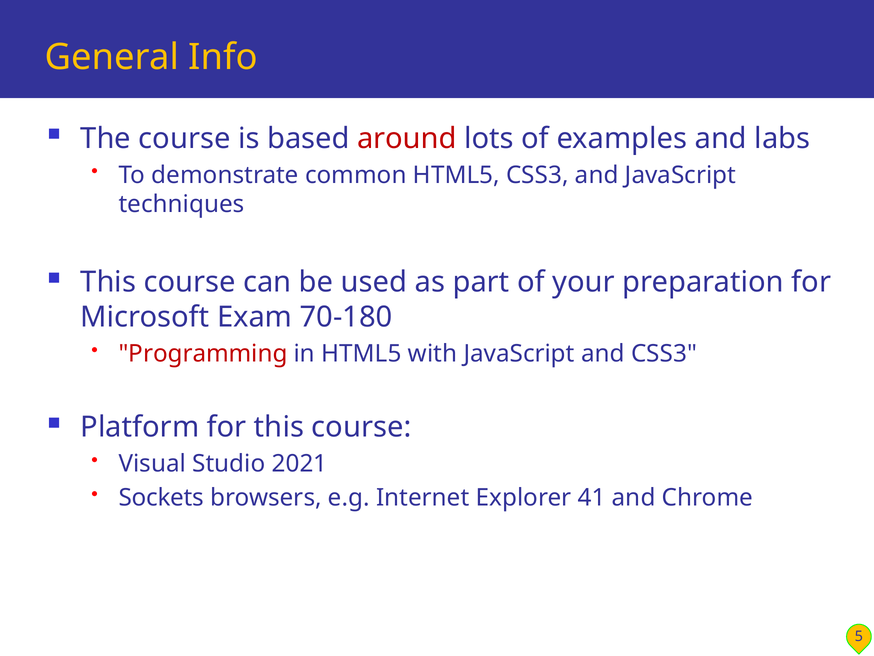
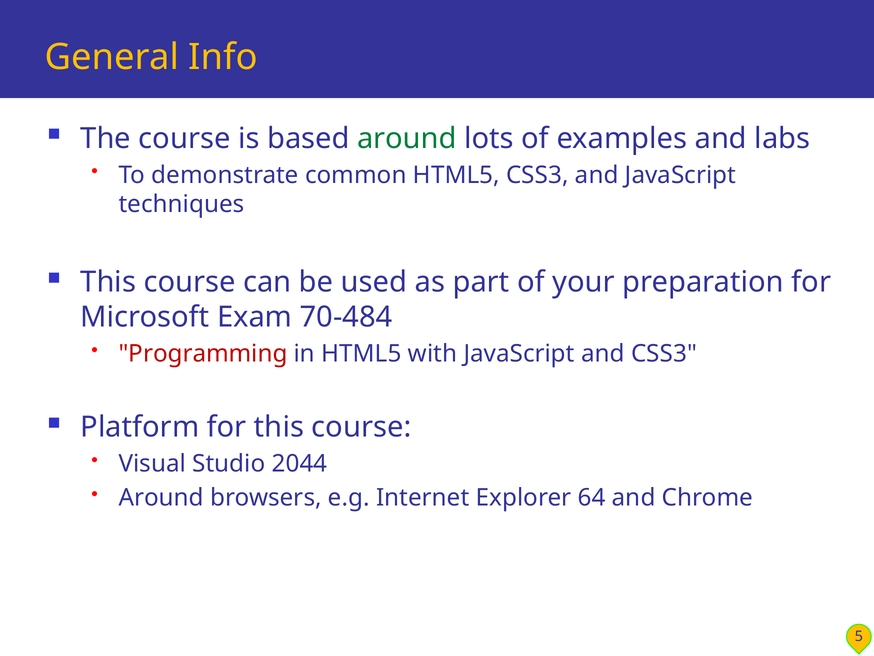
around colour: red -> green (407, 138)
70-180: 70-180 -> 70-484 (346, 317)
2021: 2021 -> 2044 (300, 463)
Sockets: Sockets -> Around (161, 497)
41: 41 -> 64 (592, 497)
